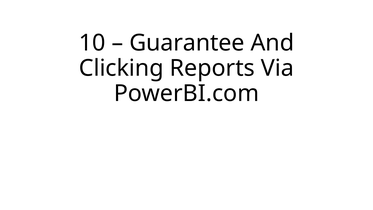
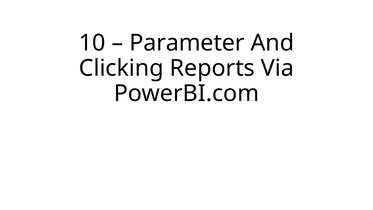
Guarantee: Guarantee -> Parameter (187, 43)
